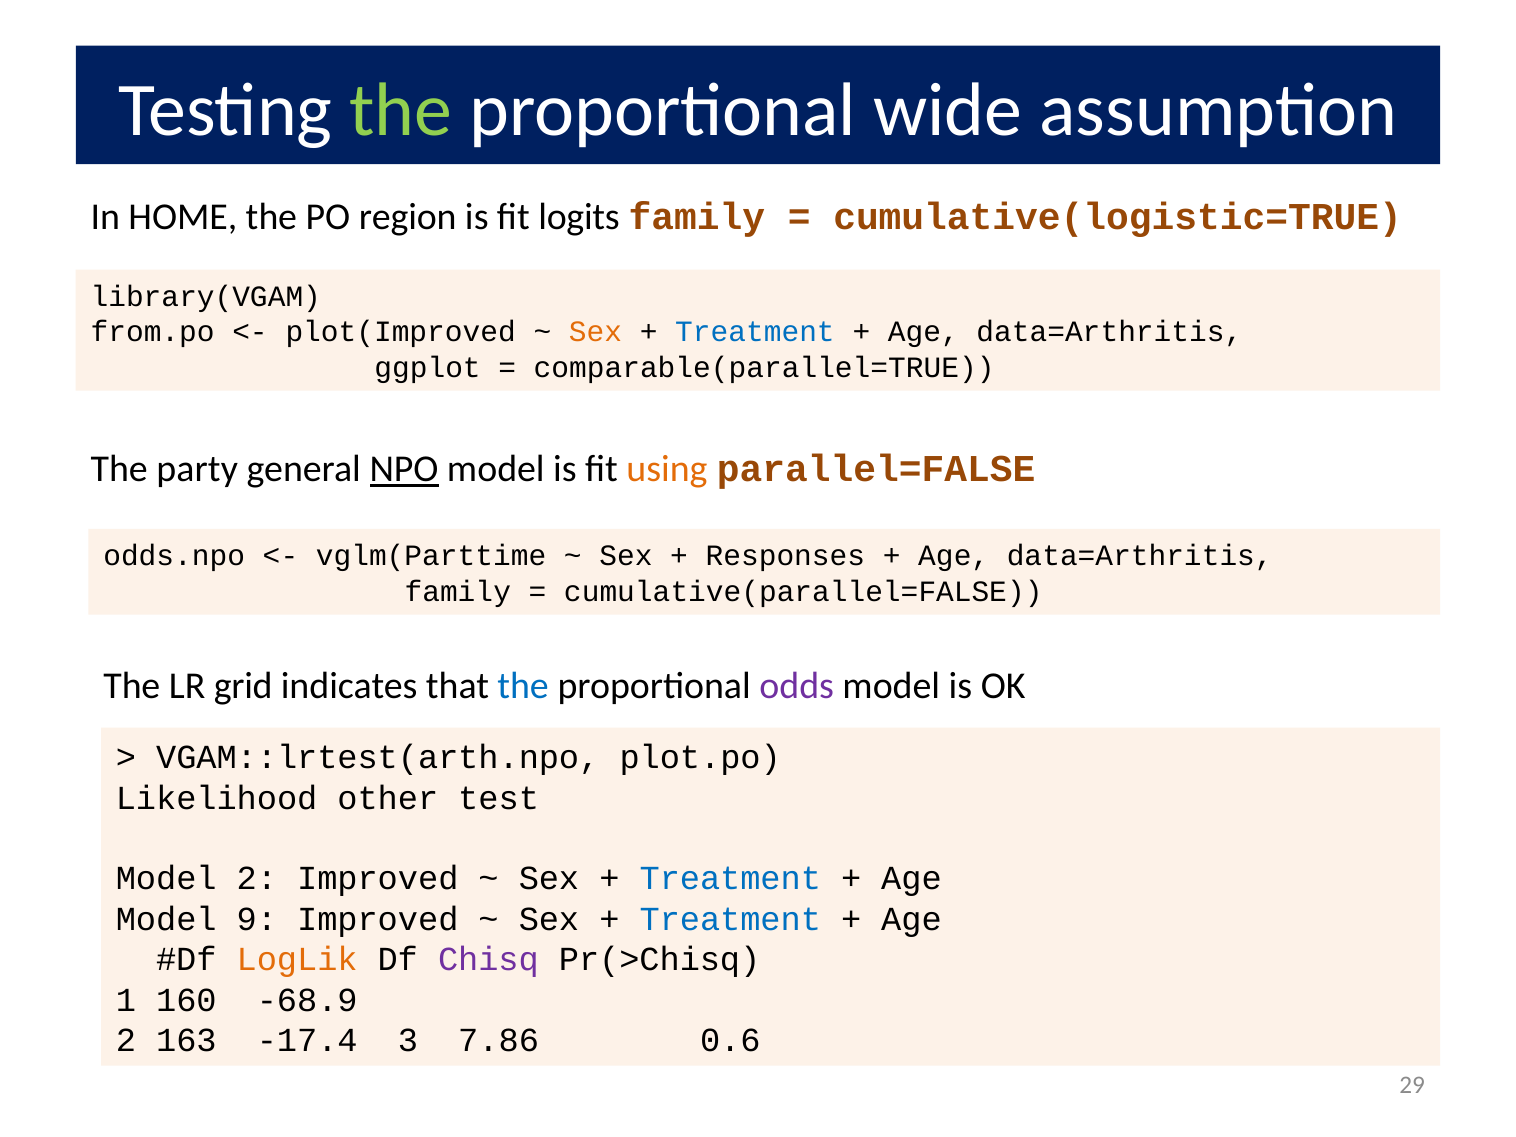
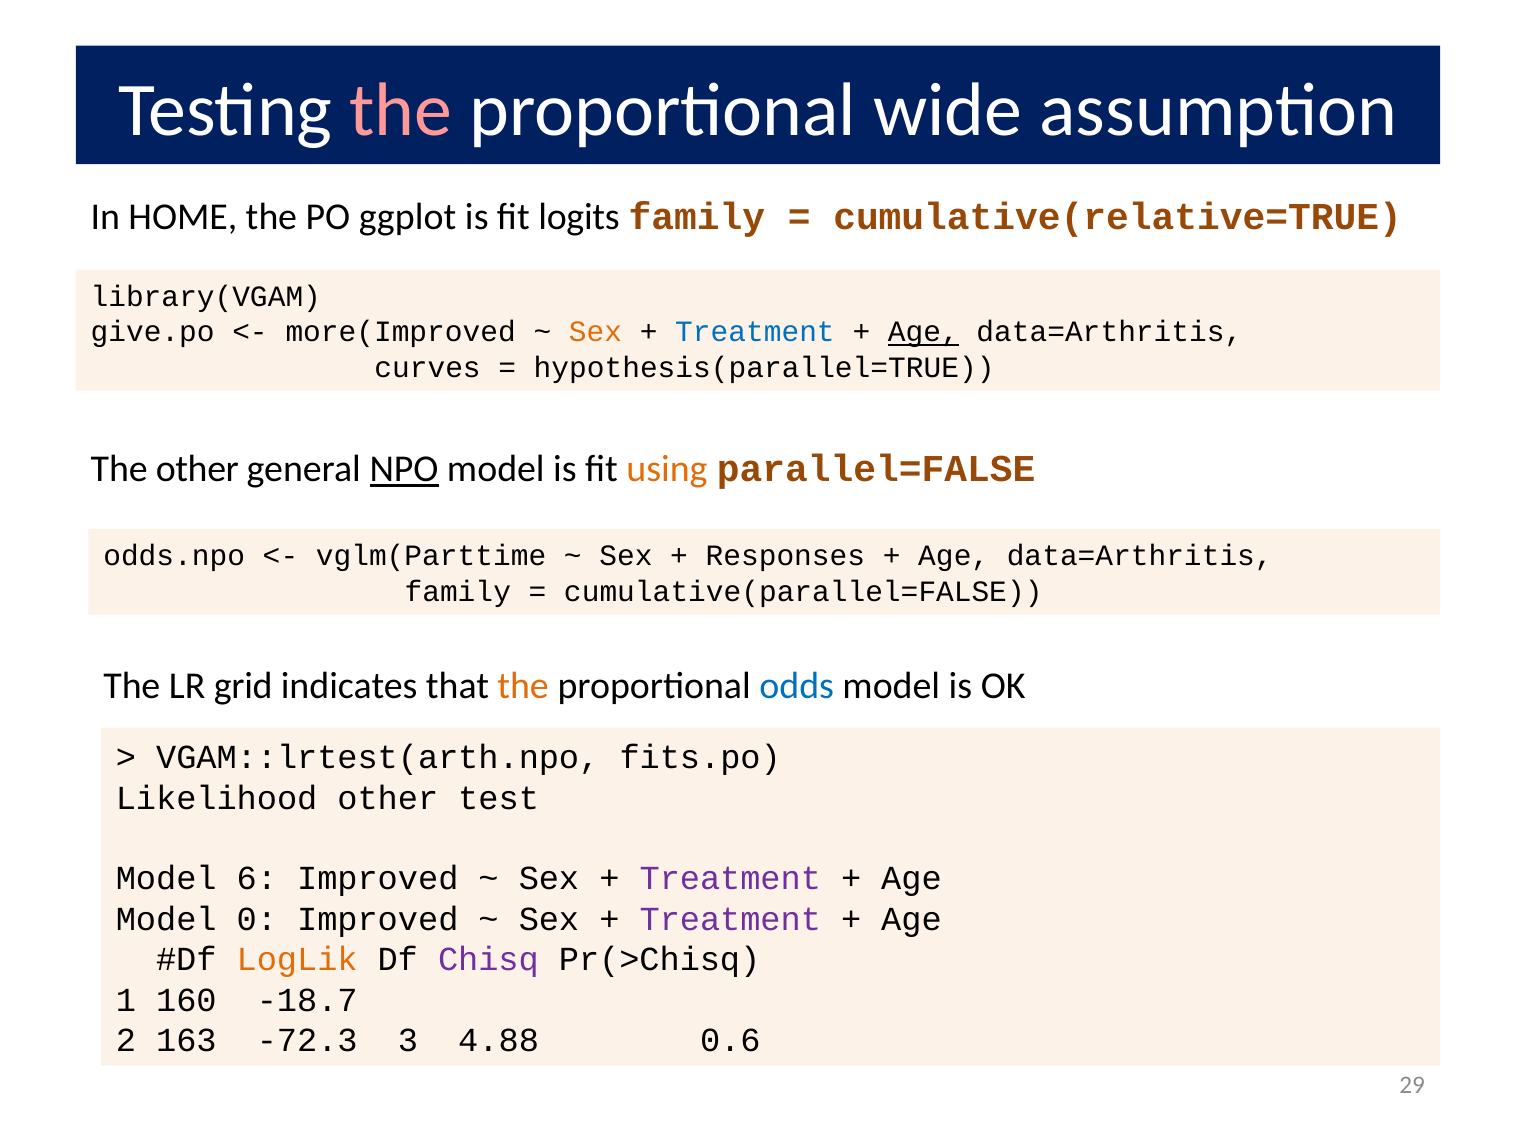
the colour: light green -> pink (401, 110)
region: region -> ggplot (408, 217)
cumulative(logistic=TRUE: cumulative(logistic=TRUE -> cumulative(relative=TRUE (1118, 217)
from.po: from.po -> give.po (153, 332)
plot(Improved: plot(Improved -> more(Improved (401, 332)
Age underline: none -> present (923, 332)
ggplot: ggplot -> curves (428, 368)
comparable(parallel=TRUE: comparable(parallel=TRUE -> hypothesis(parallel=TRUE (764, 368)
The party: party -> other (197, 469)
the colour: blue -> orange (523, 686)
odds colour: purple -> blue (797, 686)
plot.po: plot.po -> fits.po (700, 758)
Model 2: 2 -> 6 (257, 879)
Treatment colour: blue -> purple (730, 879)
9: 9 -> 0 (257, 919)
Treatment colour: blue -> purple (730, 919)
-68.9: -68.9 -> -18.7 (307, 1000)
-17.4: -17.4 -> -72.3 (307, 1040)
7.86: 7.86 -> 4.88 (499, 1040)
